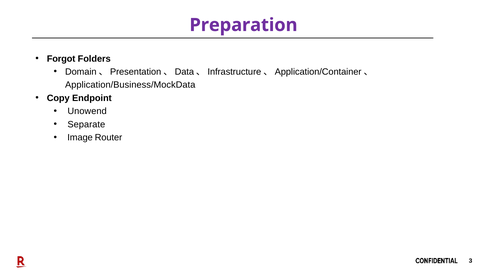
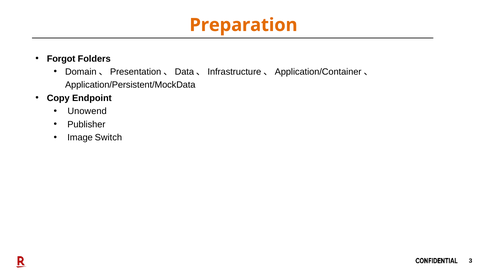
Preparation colour: purple -> orange (243, 25)
Application/Business/MockData: Application/Business/MockData -> Application/Persistent/MockData (130, 85)
Separate: Separate -> Publisher (86, 124)
Router: Router -> Switch (108, 138)
